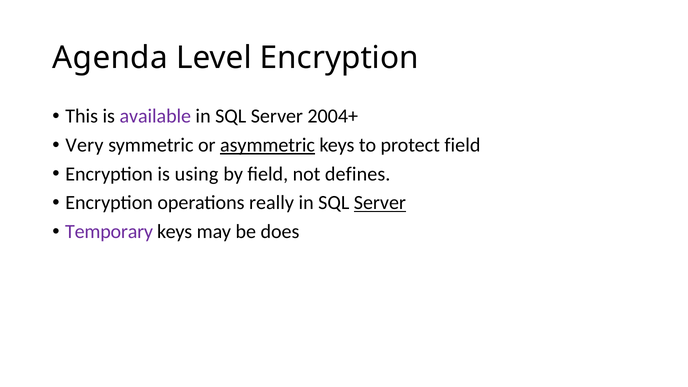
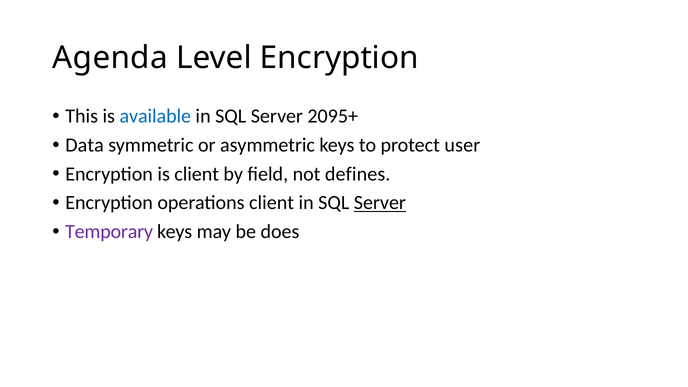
available colour: purple -> blue (155, 116)
2004+: 2004+ -> 2095+ (333, 116)
Very: Very -> Data (85, 145)
asymmetric underline: present -> none (268, 145)
protect field: field -> user (462, 145)
is using: using -> client (197, 174)
operations really: really -> client (272, 203)
